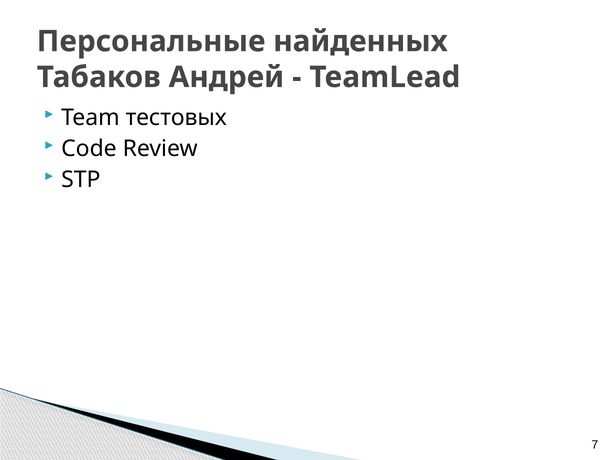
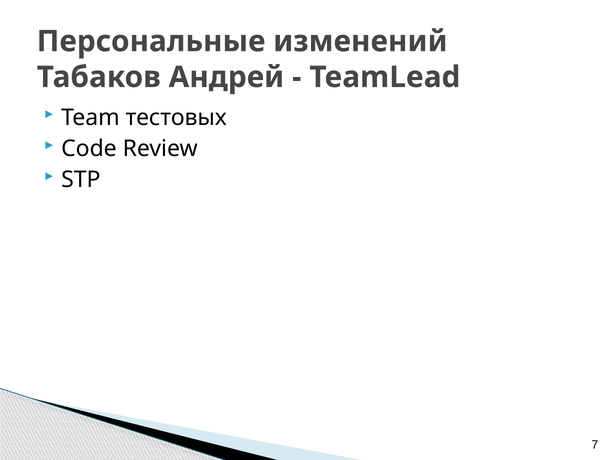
найденных: найденных -> изменений (360, 41)
